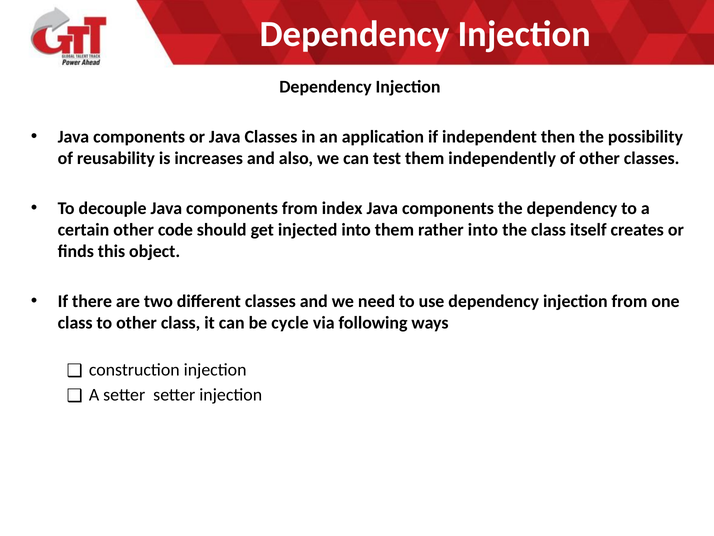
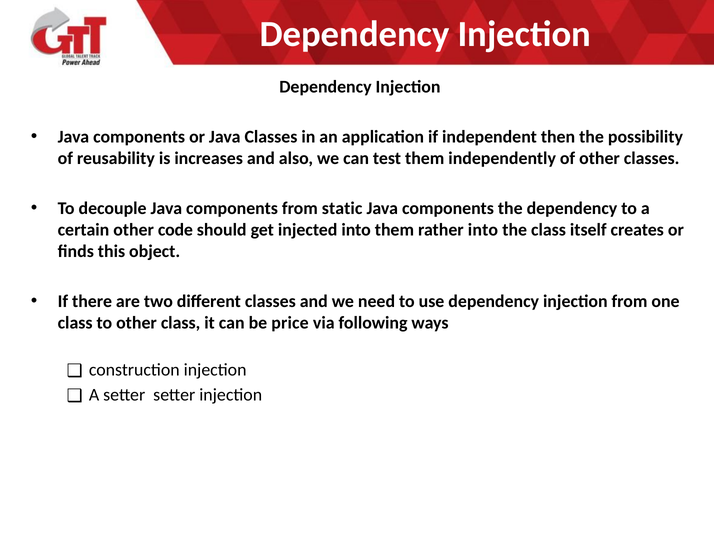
index: index -> static (342, 208)
cycle: cycle -> price (290, 323)
